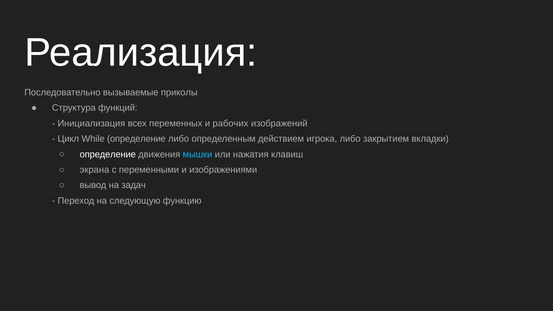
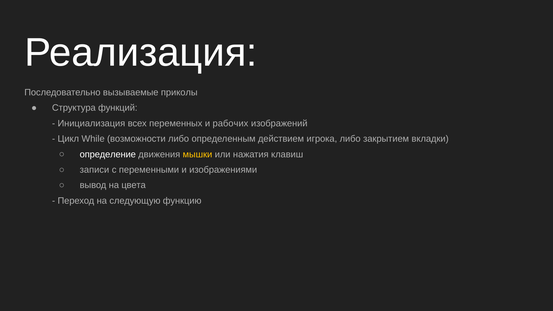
While определение: определение -> возможности (136, 139)
мышки colour: light blue -> yellow (197, 154)
экрана: экрана -> записи (94, 170)
задач: задач -> цвета (134, 185)
